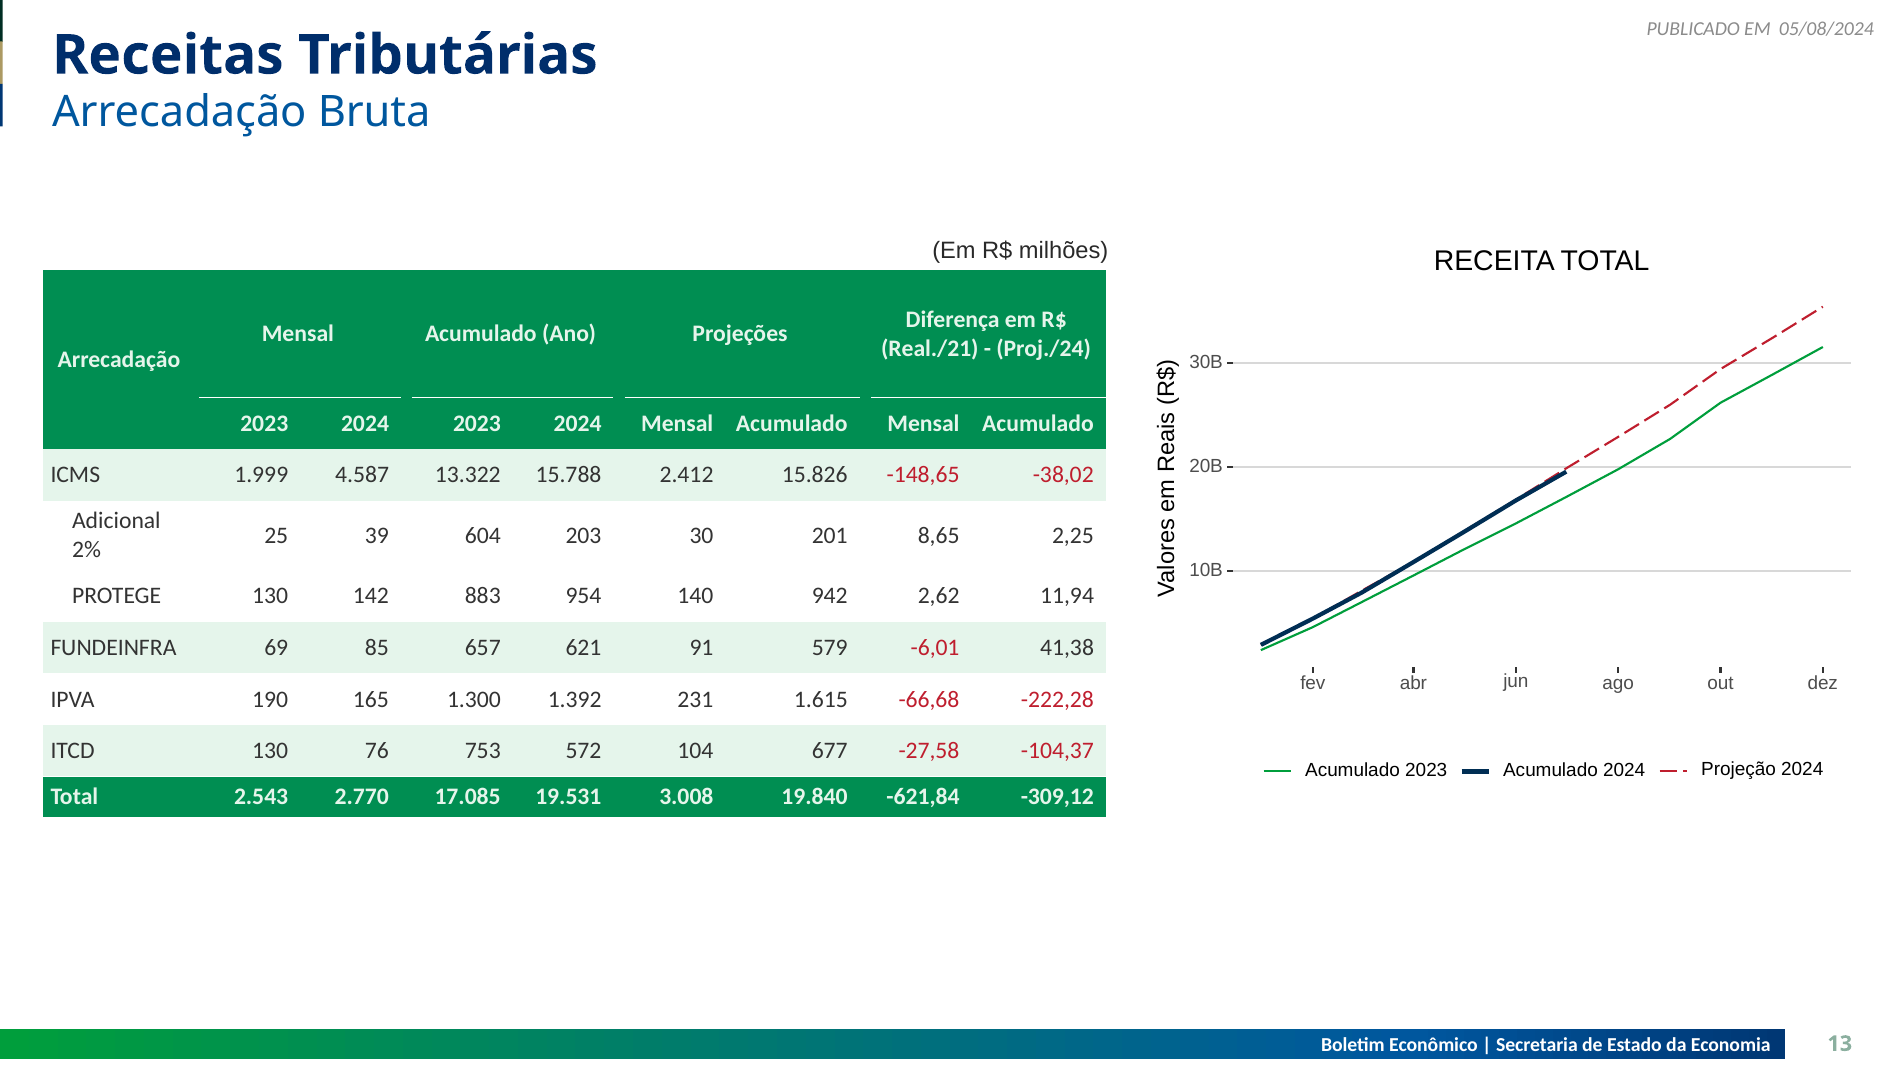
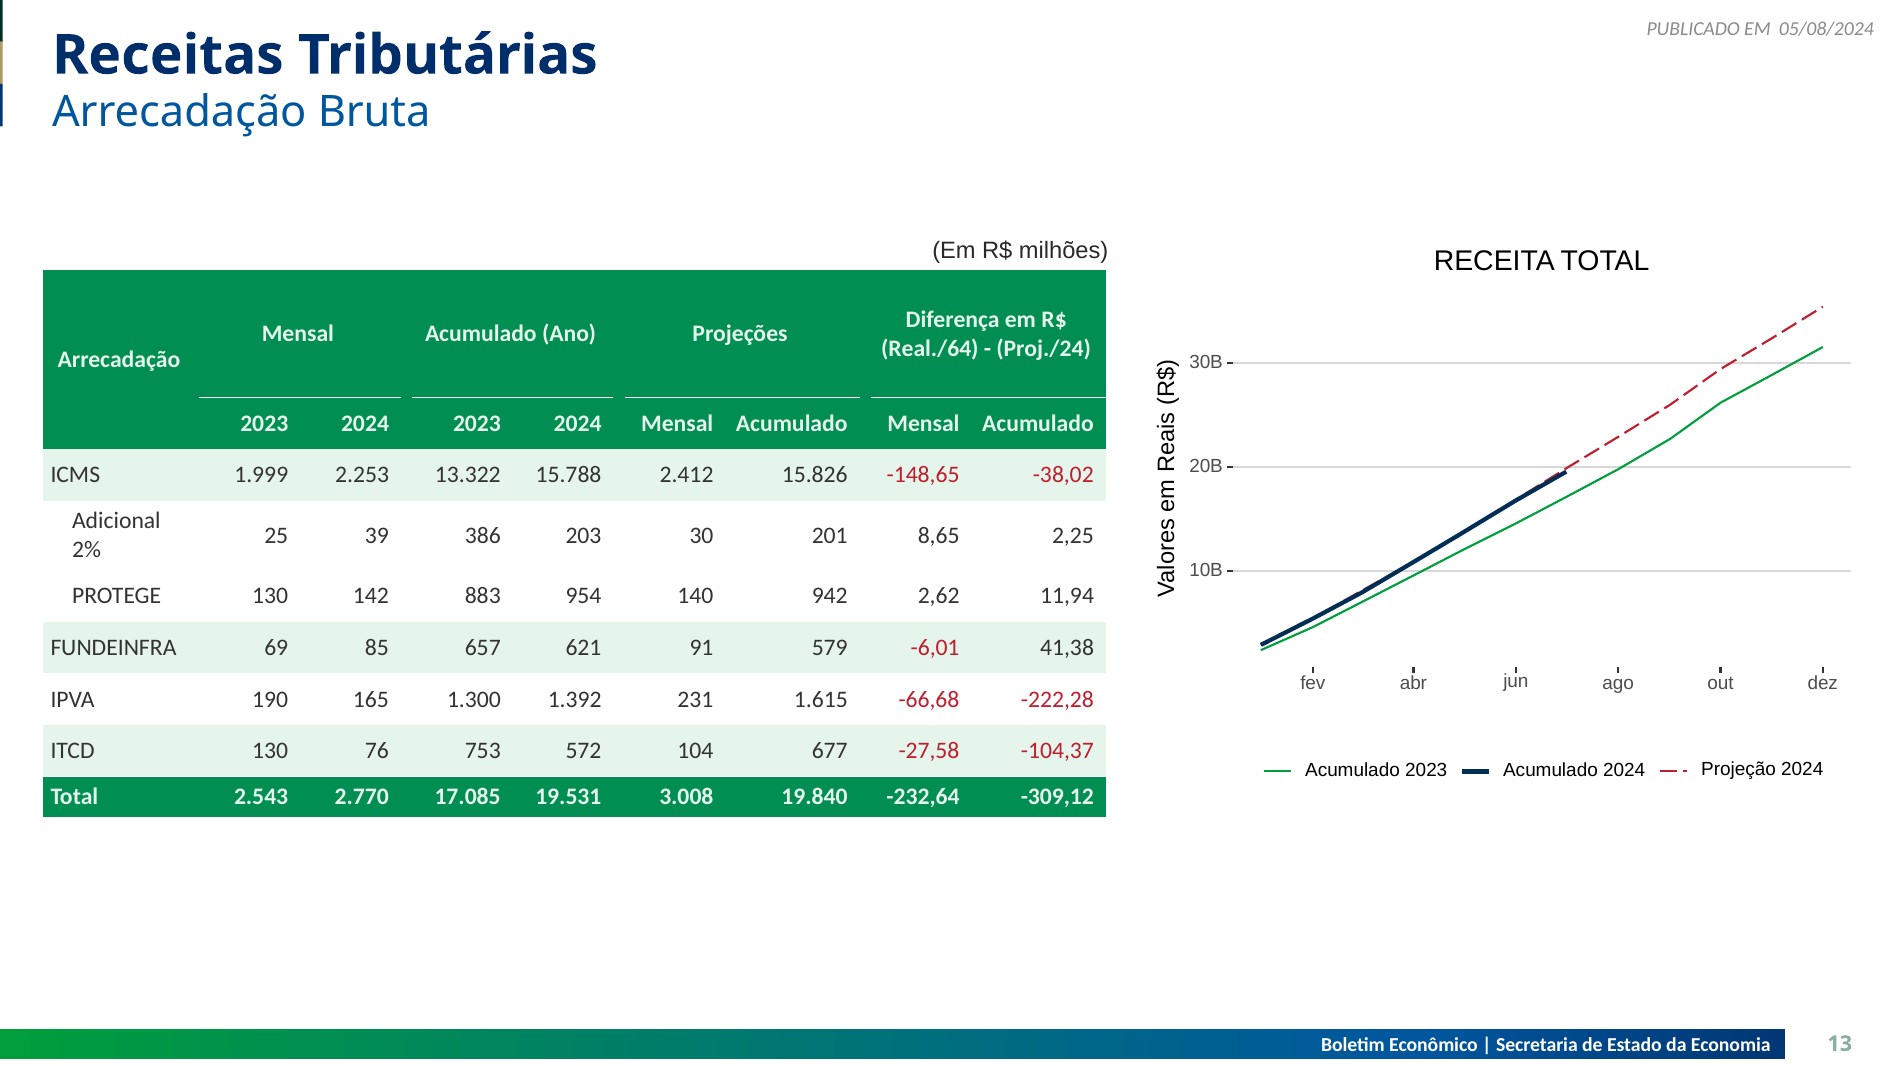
Real./21: Real./21 -> Real./64 (930, 348)
4.587: 4.587 -> 2.253 (362, 475)
604: 604 -> 386 (483, 536)
-621,84: -621,84 -> -232,64 (923, 797)
